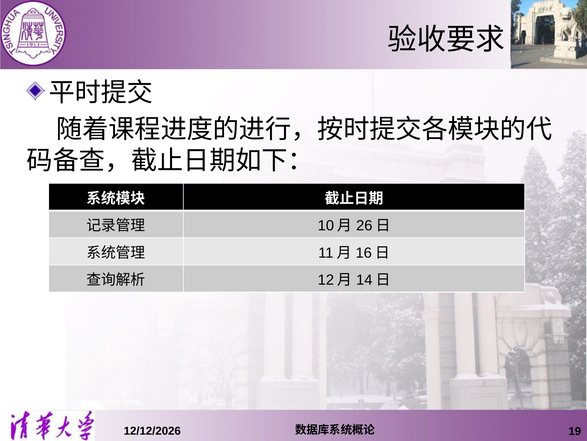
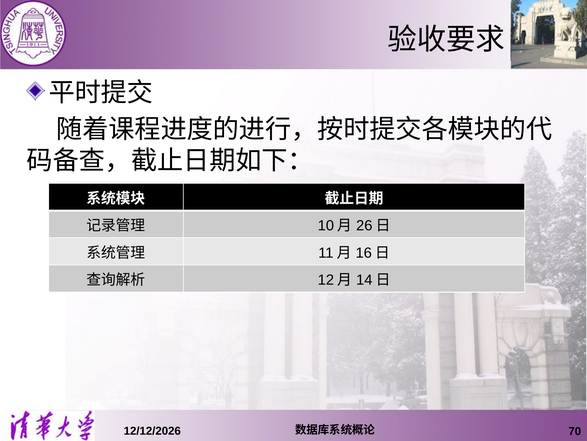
19: 19 -> 70 (575, 431)
